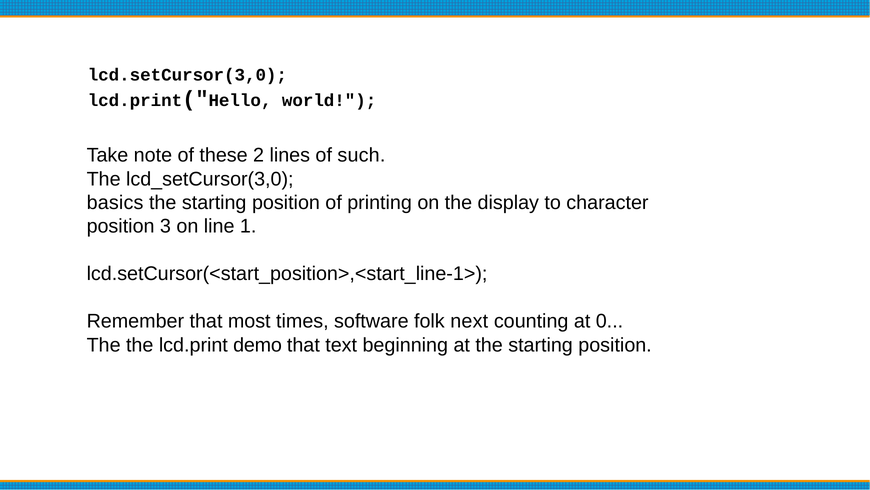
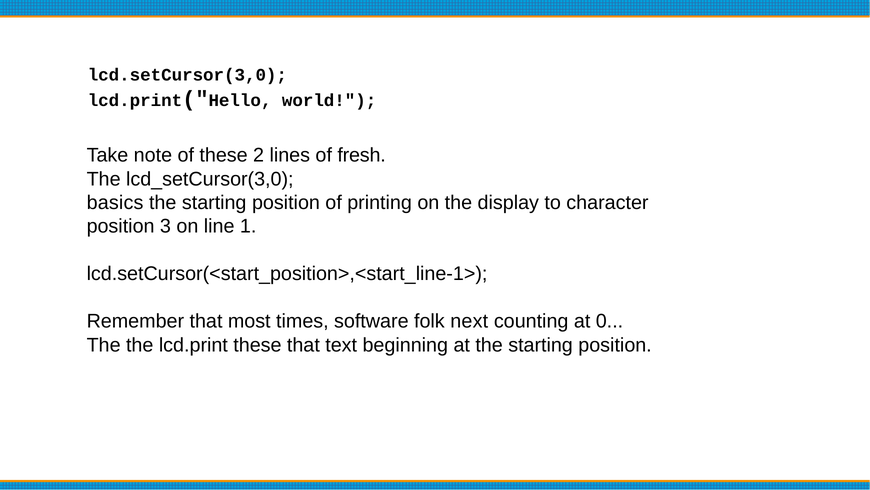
such: such -> fresh (362, 155)
lcd.print demo: demo -> these (257, 345)
